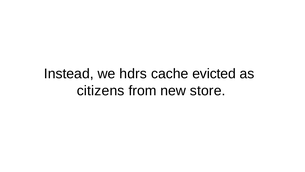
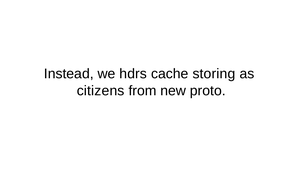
evicted: evicted -> storing (214, 74)
store: store -> proto (208, 90)
